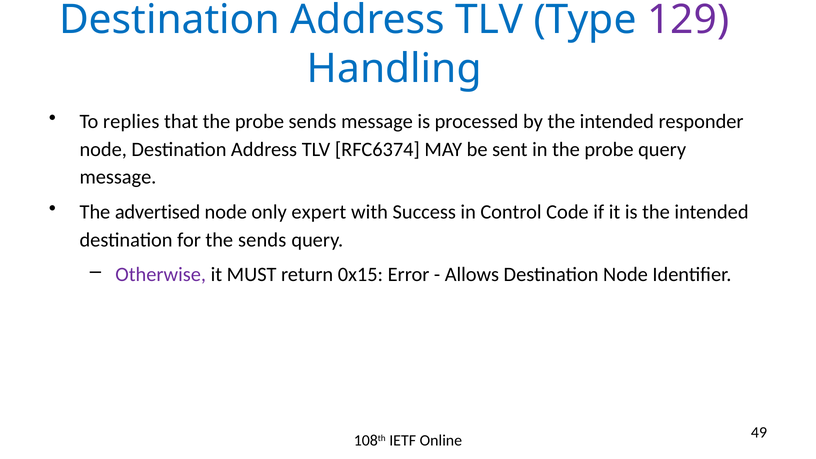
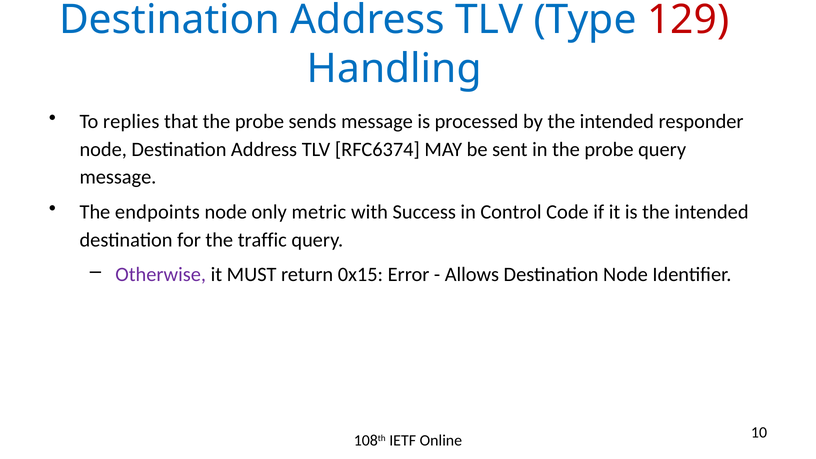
129 colour: purple -> red (688, 20)
advertised: advertised -> endpoints (157, 212)
expert: expert -> metric (319, 212)
the sends: sends -> traffic (262, 240)
49: 49 -> 10 (759, 433)
